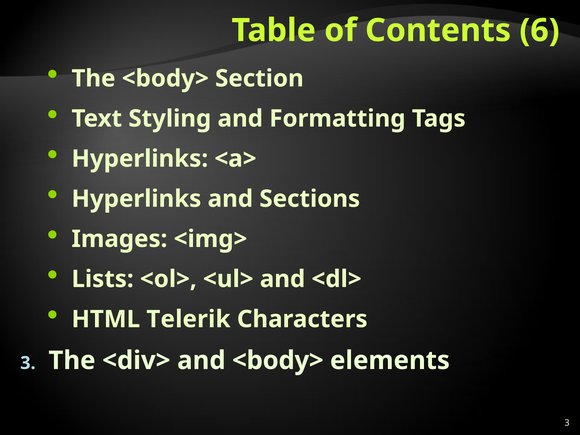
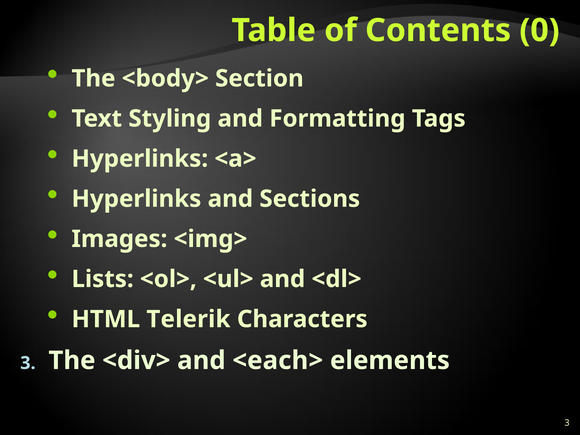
6: 6 -> 0 (540, 30)
and <body>: <body> -> <each> (278, 361)
